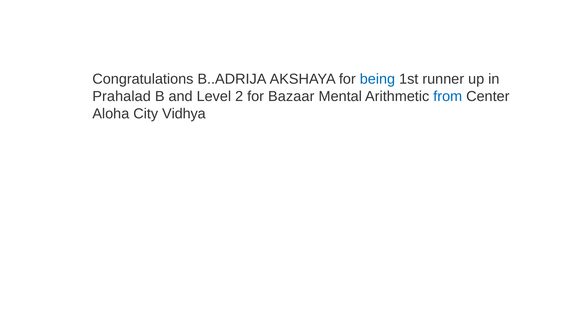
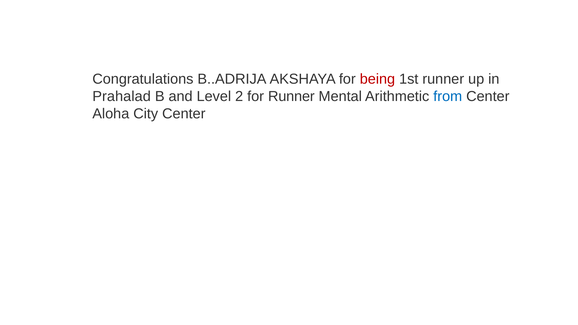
being colour: blue -> red (377, 79)
for Bazaar: Bazaar -> Runner (291, 96)
City Vidhya: Vidhya -> Center (184, 114)
